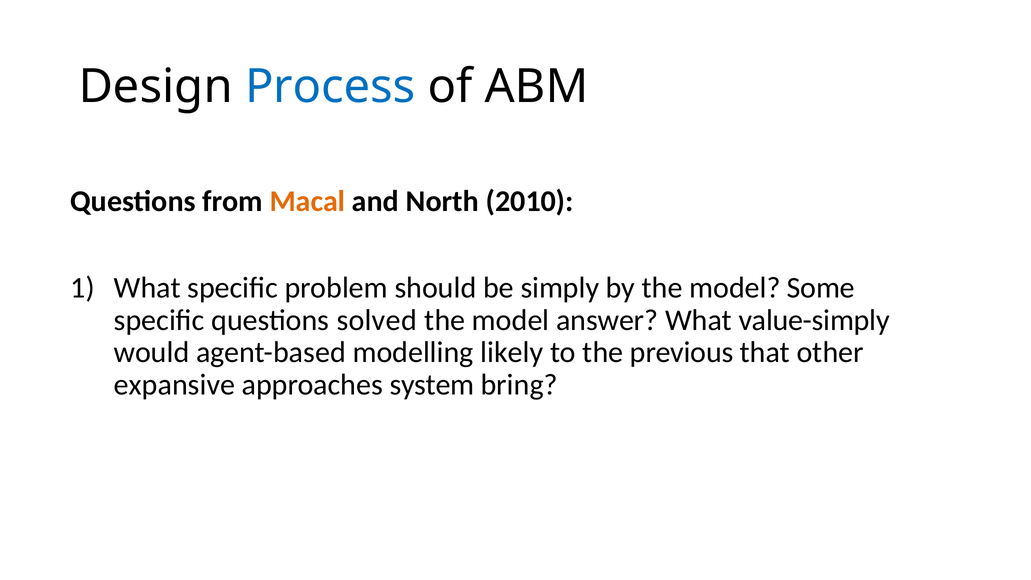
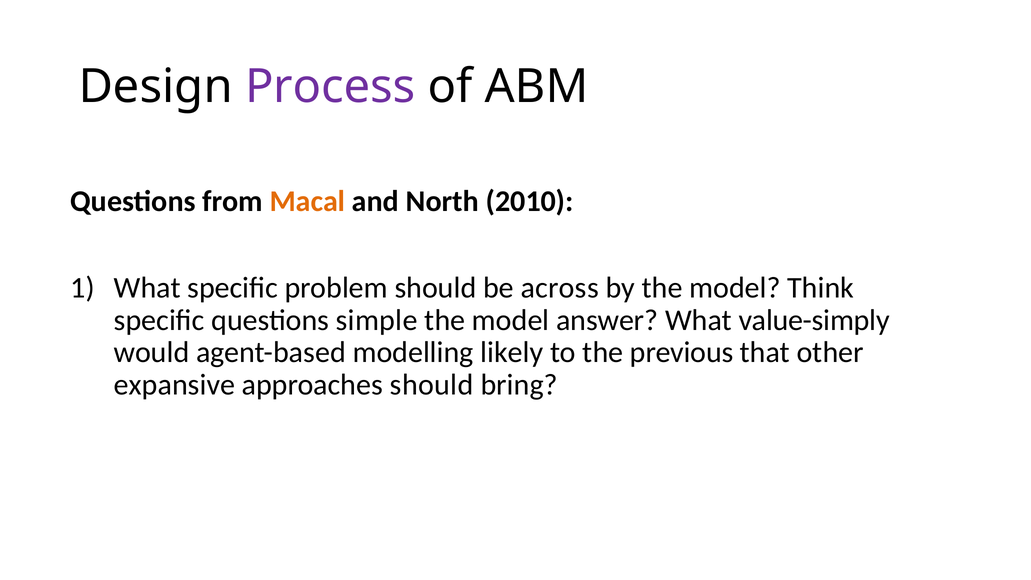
Process colour: blue -> purple (330, 87)
simply: simply -> across (560, 288)
Some: Some -> Think (821, 288)
solved: solved -> simple (377, 320)
approaches system: system -> should (432, 385)
